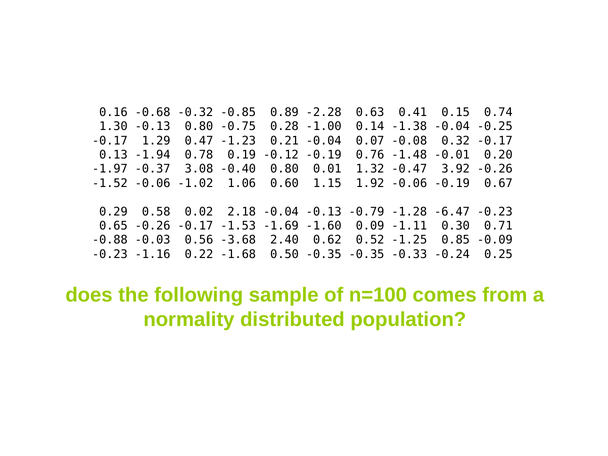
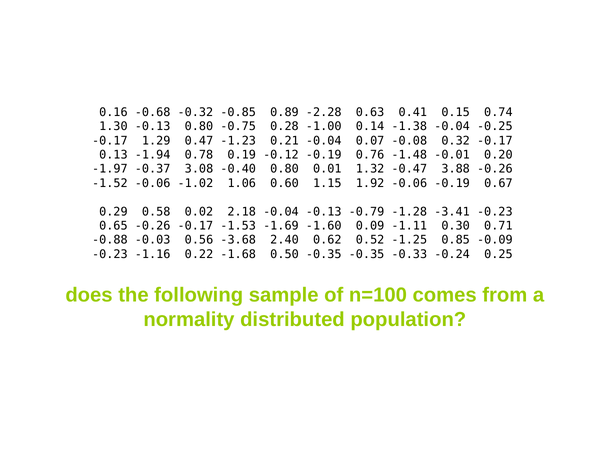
3.92: 3.92 -> 3.88 (456, 169)
-6.47: -6.47 -> -3.41 (452, 212)
